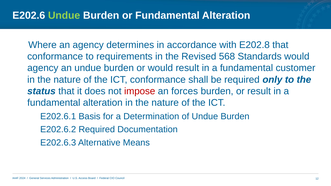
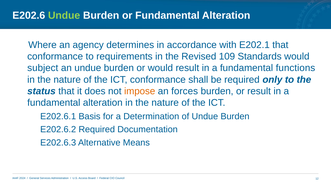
E202.8: E202.8 -> E202.1 (254, 45)
568: 568 -> 109 (227, 57)
agency: agency -> subject (43, 68)
customer: customer -> functions (295, 68)
impose colour: red -> orange (140, 91)
